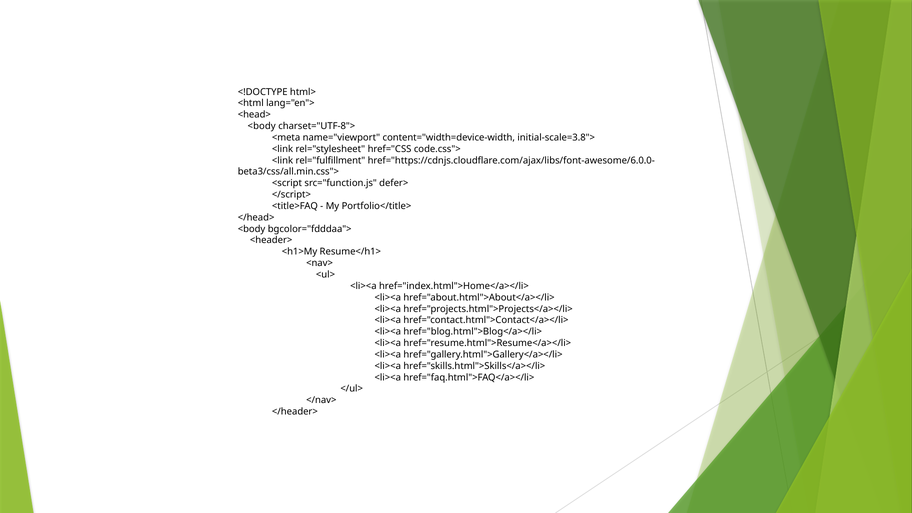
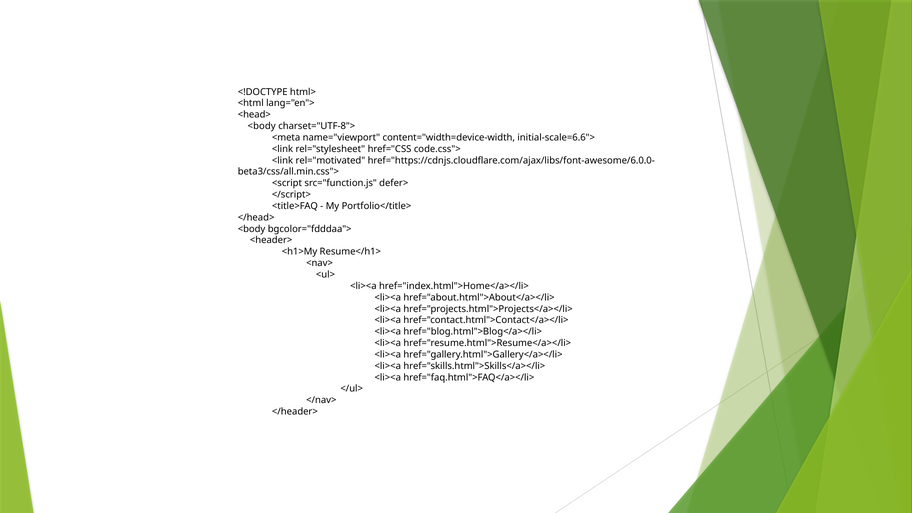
initial-scale=3.8">: initial-scale=3.8"> -> initial-scale=6.6"> (556, 138)
rel="fulfillment: rel="fulfillment -> rel="motivated (330, 160)
